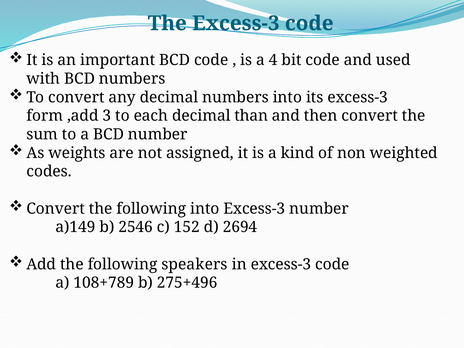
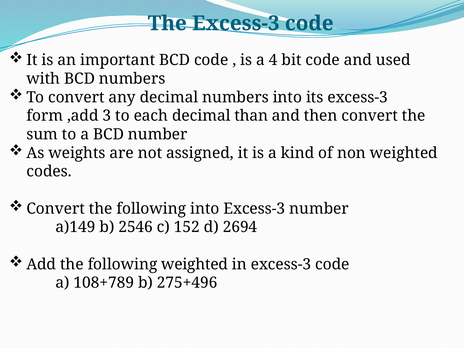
following speakers: speakers -> weighted (195, 264)
